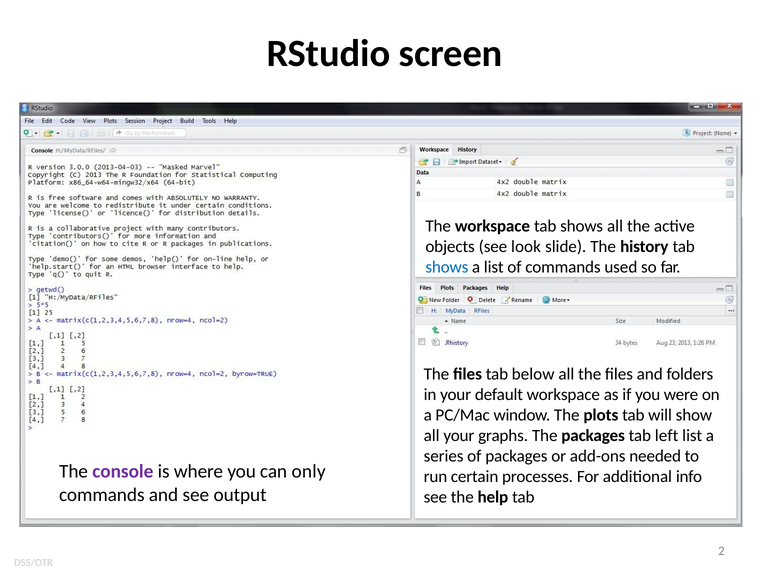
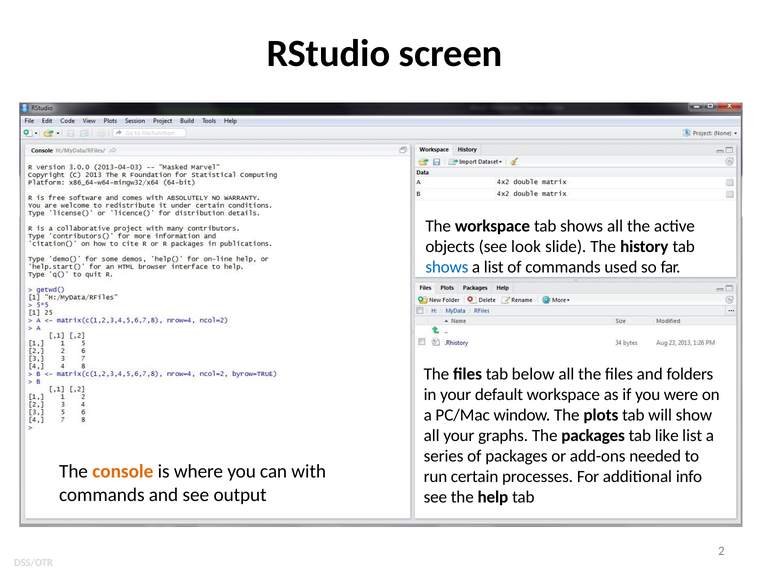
left: left -> like (667, 436)
console colour: purple -> orange (123, 472)
only: only -> with (309, 472)
